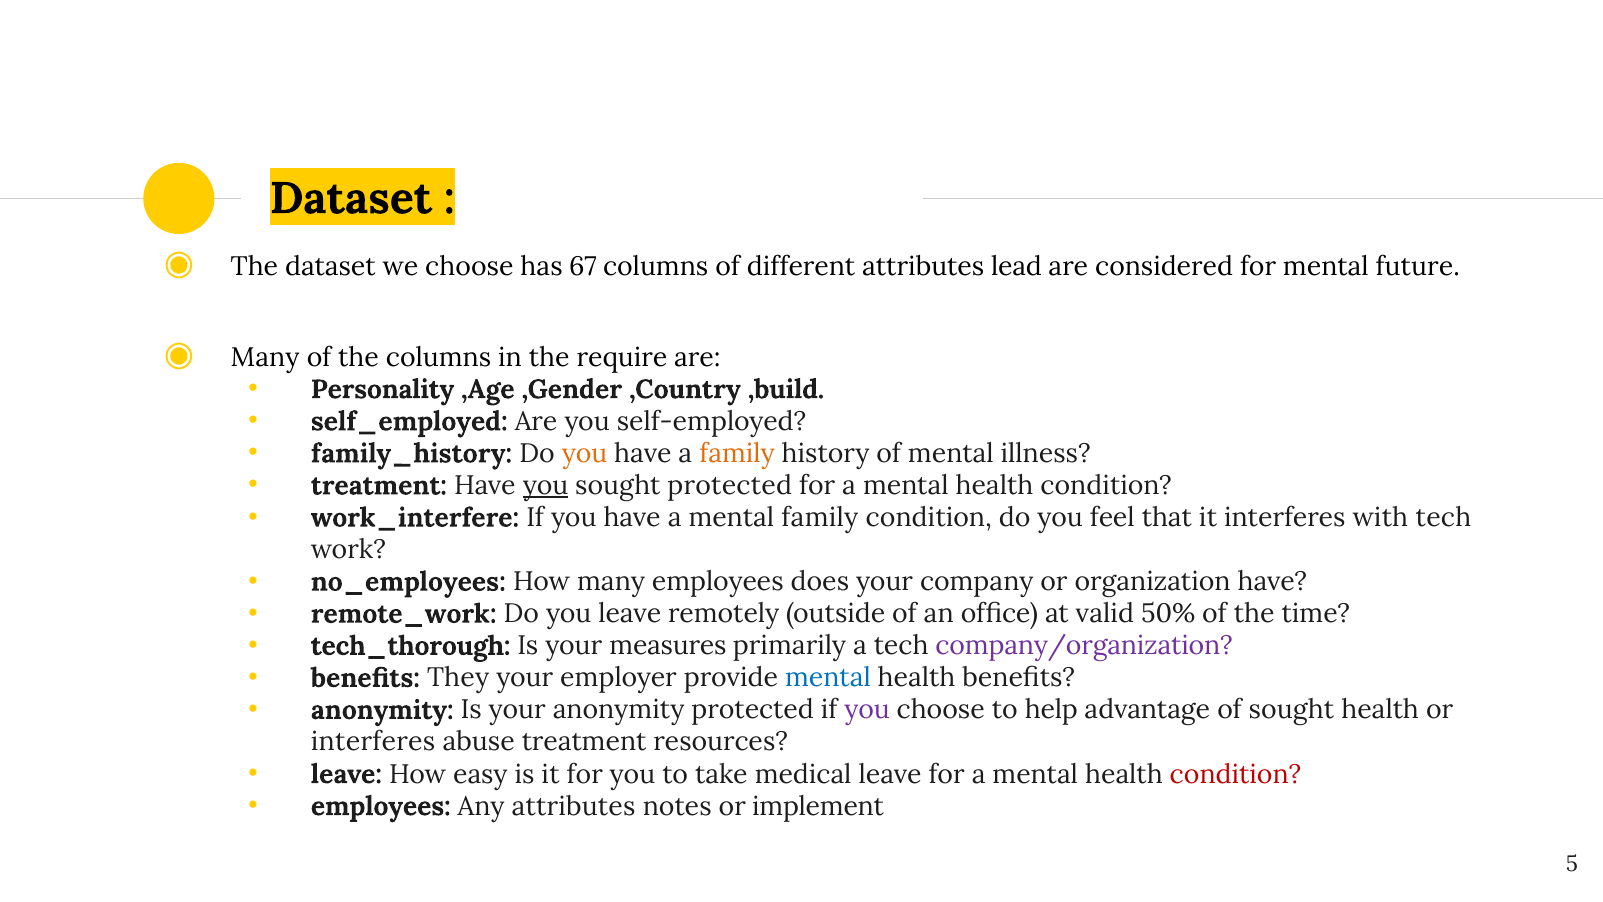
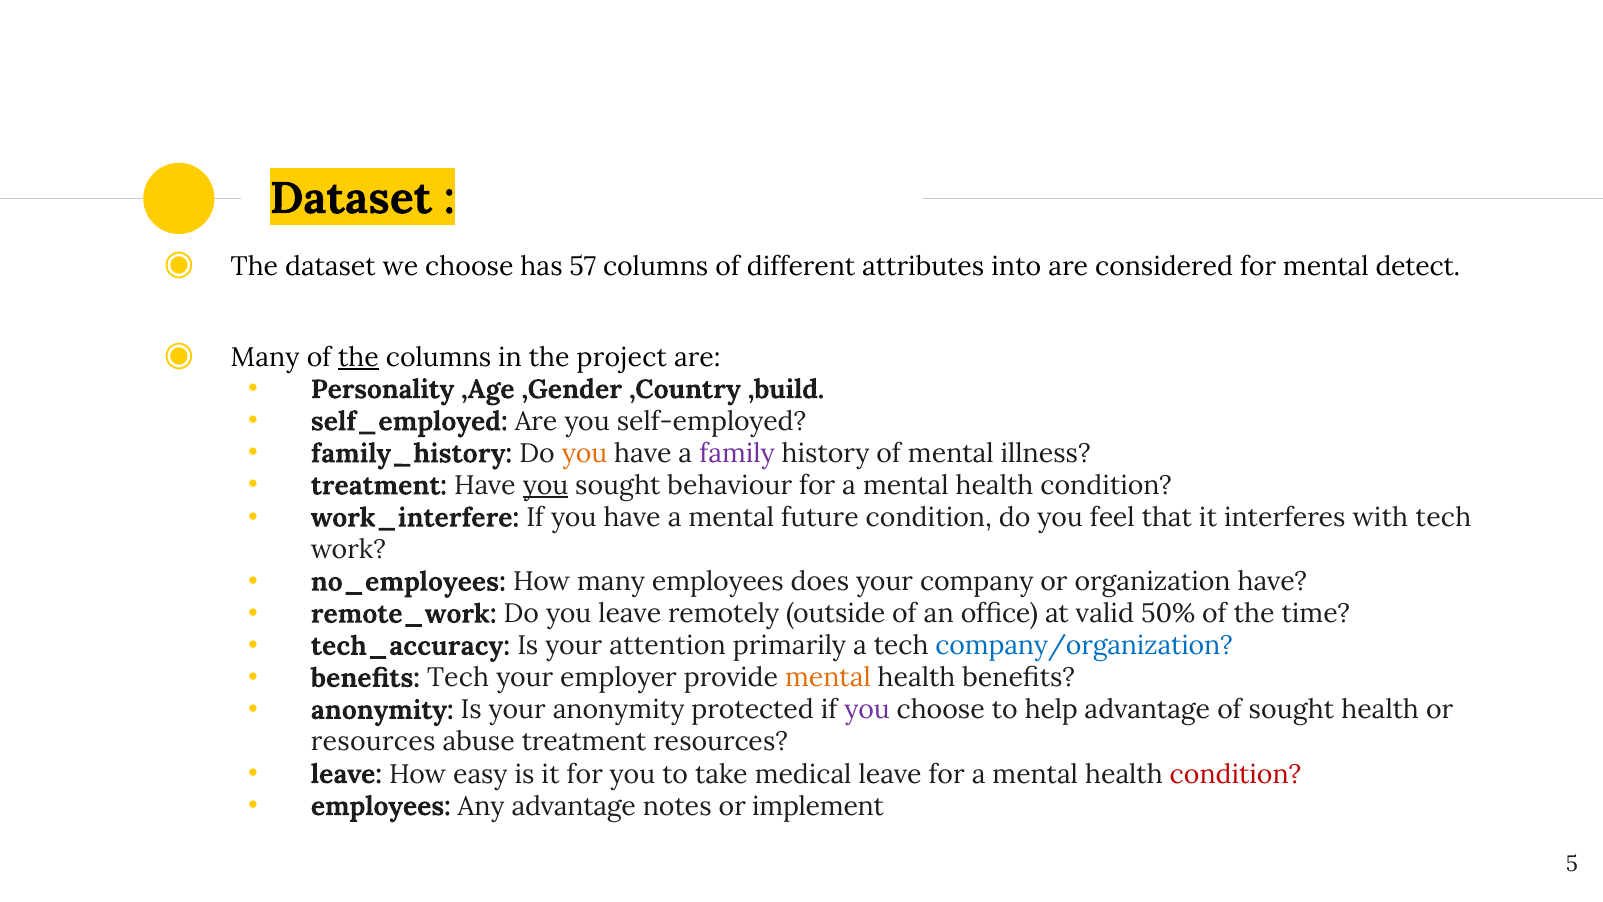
67: 67 -> 57 (583, 266)
lead: lead -> into (1016, 266)
future: future -> detect (1418, 266)
the underline: none -> present (359, 357)
require: require -> project (622, 357)
family colour: orange -> purple (737, 453)
sought protected: protected -> behaviour (730, 485)
mental family: family -> future (820, 518)
tech_thorough: tech_thorough -> tech_accuracy (410, 646)
measures: measures -> attention (668, 646)
company/organization colour: purple -> blue (1084, 646)
benefits They: They -> Tech (458, 678)
mental colour: blue -> orange (828, 678)
interferes: interferes -> resources (373, 742)
Any attributes: attributes -> advantage (574, 806)
